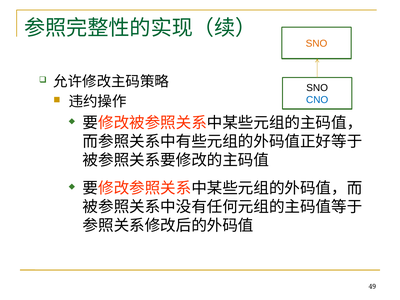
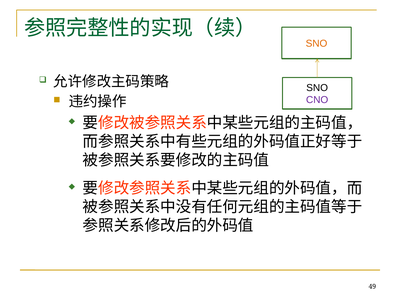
CNO colour: blue -> purple (317, 100)
